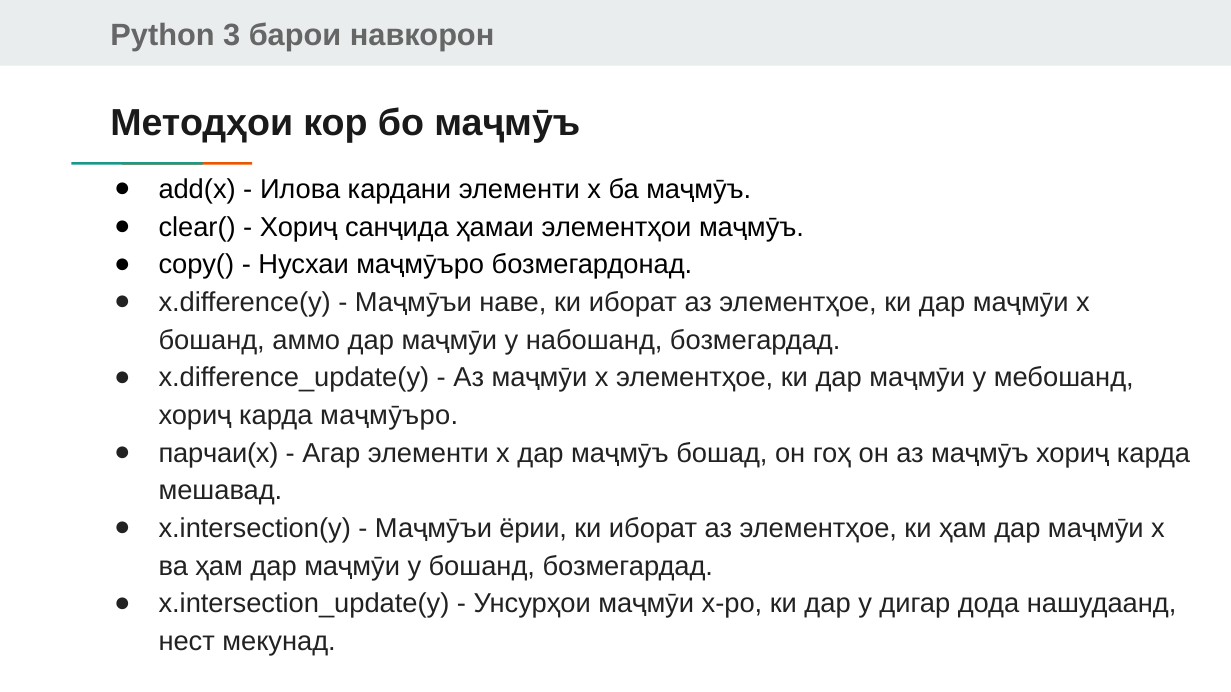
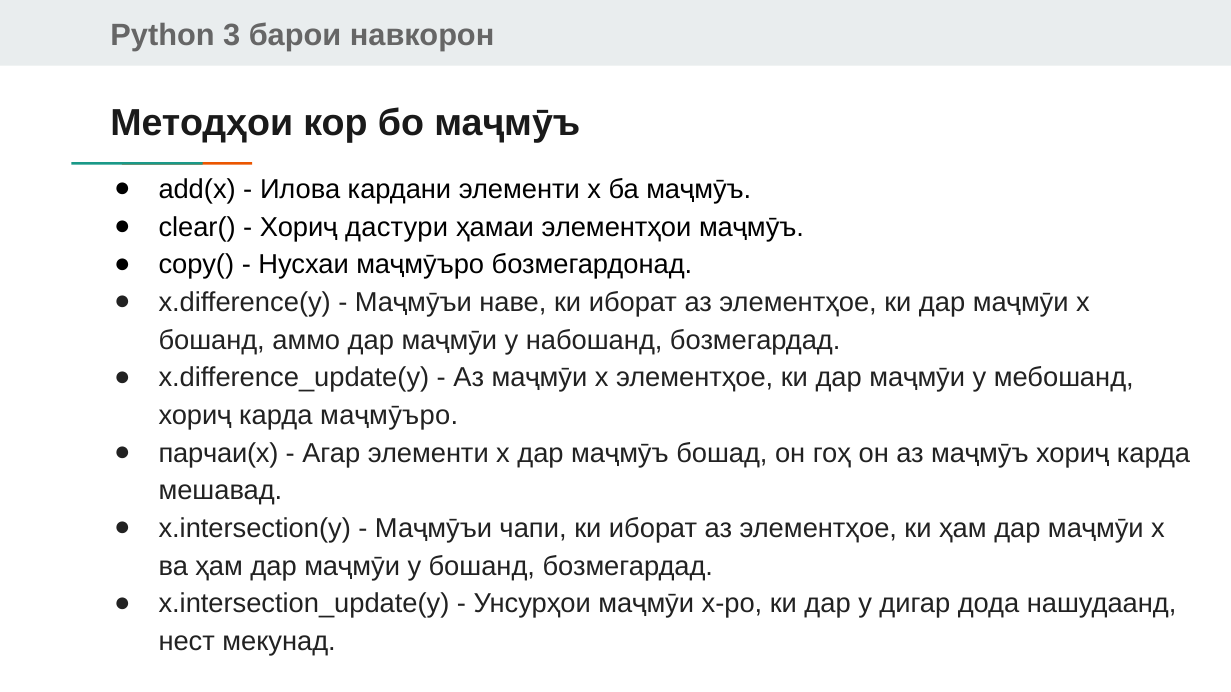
санҷида: санҷида -> дастури (397, 227)
ёрии: ёрии -> чапи (533, 529)
